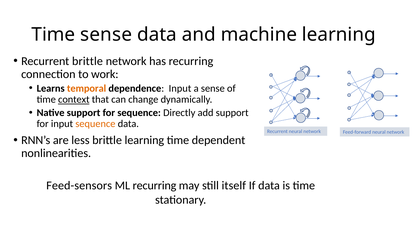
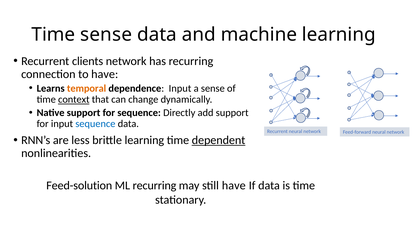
Recurrent brittle: brittle -> clients (88, 61)
to work: work -> have (105, 74)
sequence colour: orange -> blue (95, 124)
dependent underline: none -> present (219, 140)
Feed-sensors: Feed-sensors -> Feed-solution (79, 186)
still itself: itself -> have (234, 186)
